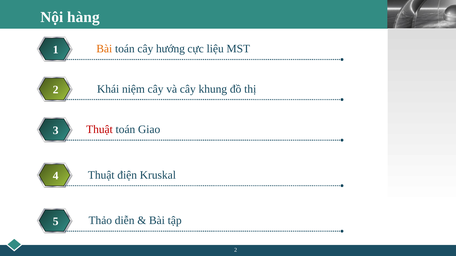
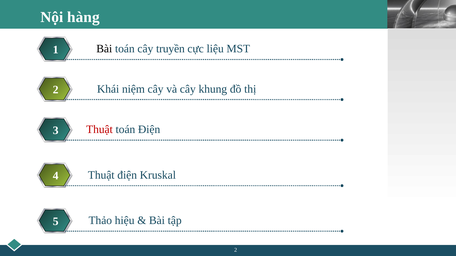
Bài colour: orange -> black (104, 49)
hướng: hướng -> truyền (170, 49)
toán Giao: Giao -> Điện (149, 130)
diễn: diễn -> hiệu (125, 221)
